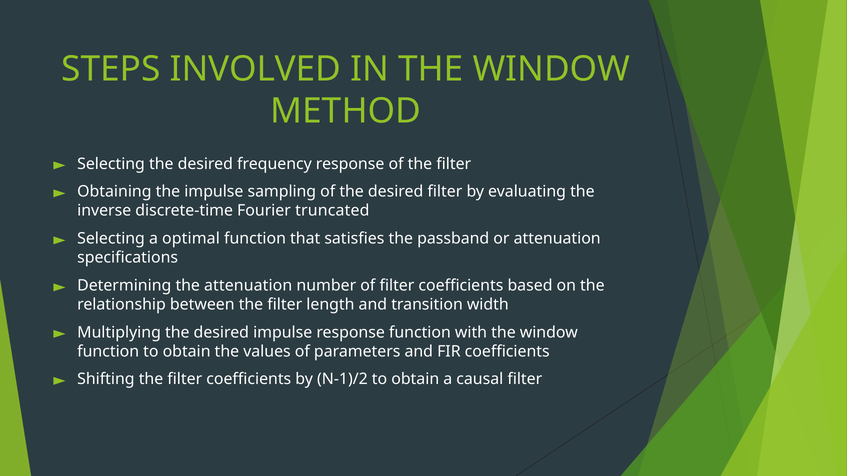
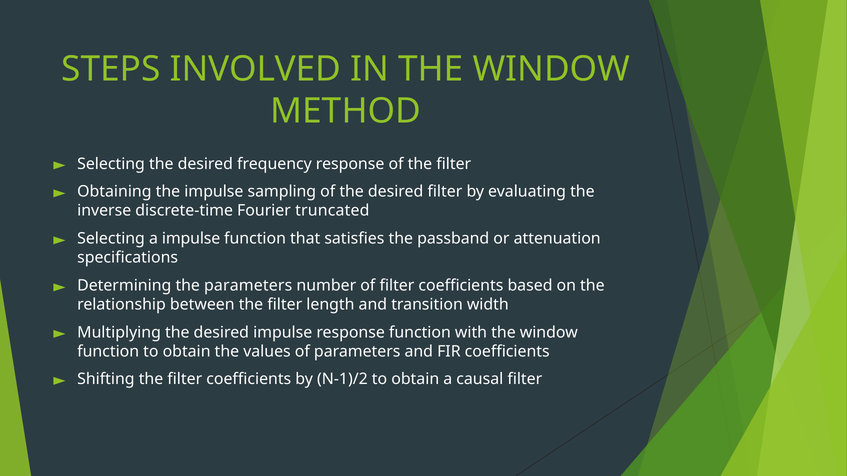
a optimal: optimal -> impulse (191, 239)
the attenuation: attenuation -> parameters (248, 286)
